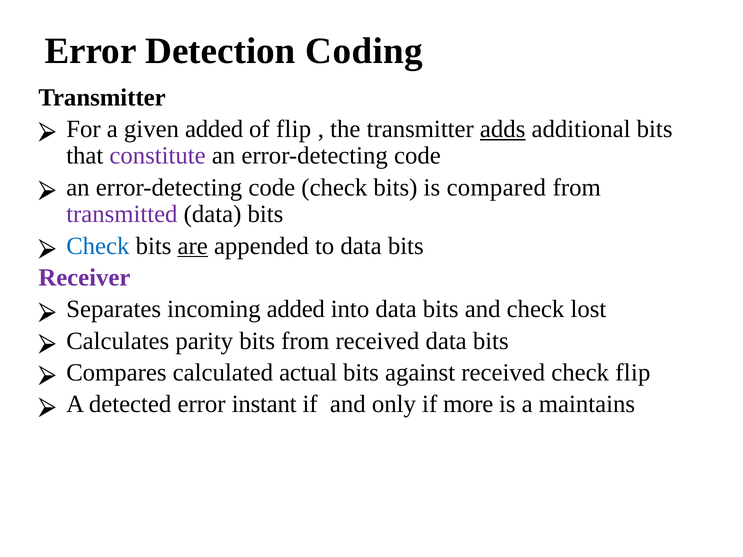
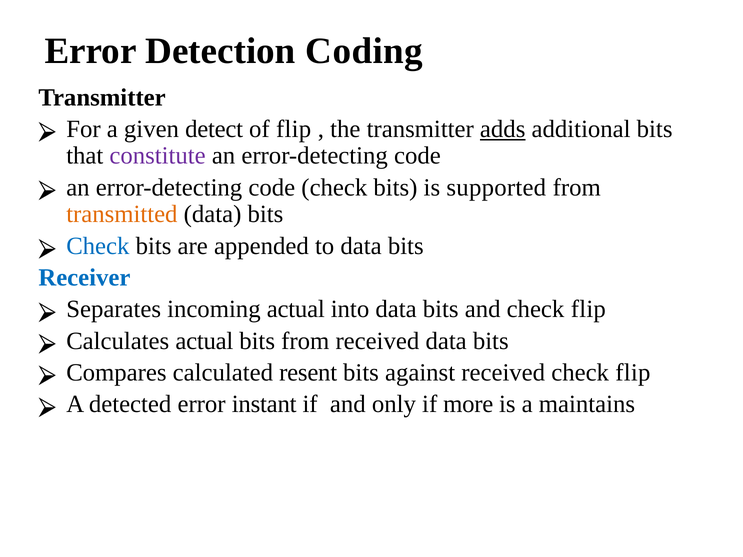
given added: added -> detect (214, 129)
compared: compared -> supported (496, 188)
transmitted colour: purple -> orange (122, 214)
are underline: present -> none (193, 246)
Receiver colour: purple -> blue (84, 278)
incoming added: added -> actual (296, 309)
and check lost: lost -> flip (588, 309)
Calculates parity: parity -> actual (204, 341)
actual: actual -> resent (308, 373)
